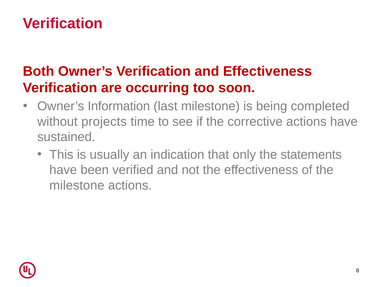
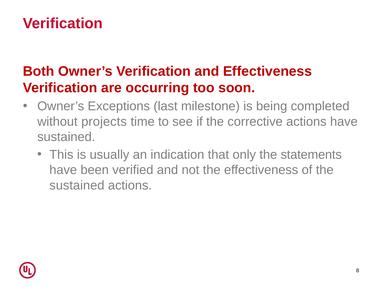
Information: Information -> Exceptions (119, 106)
milestone: milestone -> sustained (77, 185)
